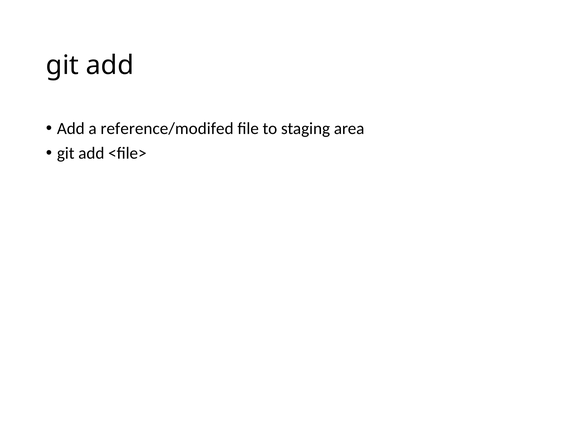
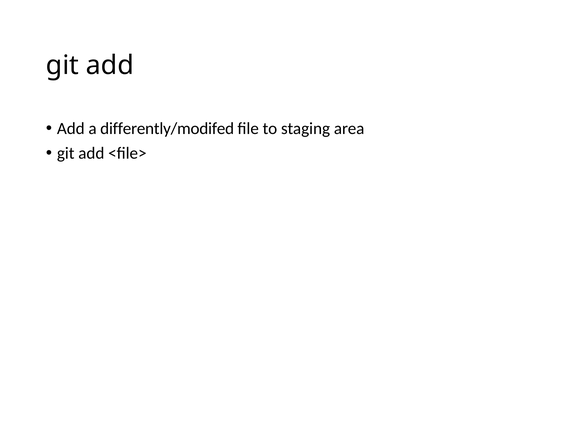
reference/modifed: reference/modifed -> differently/modifed (167, 129)
